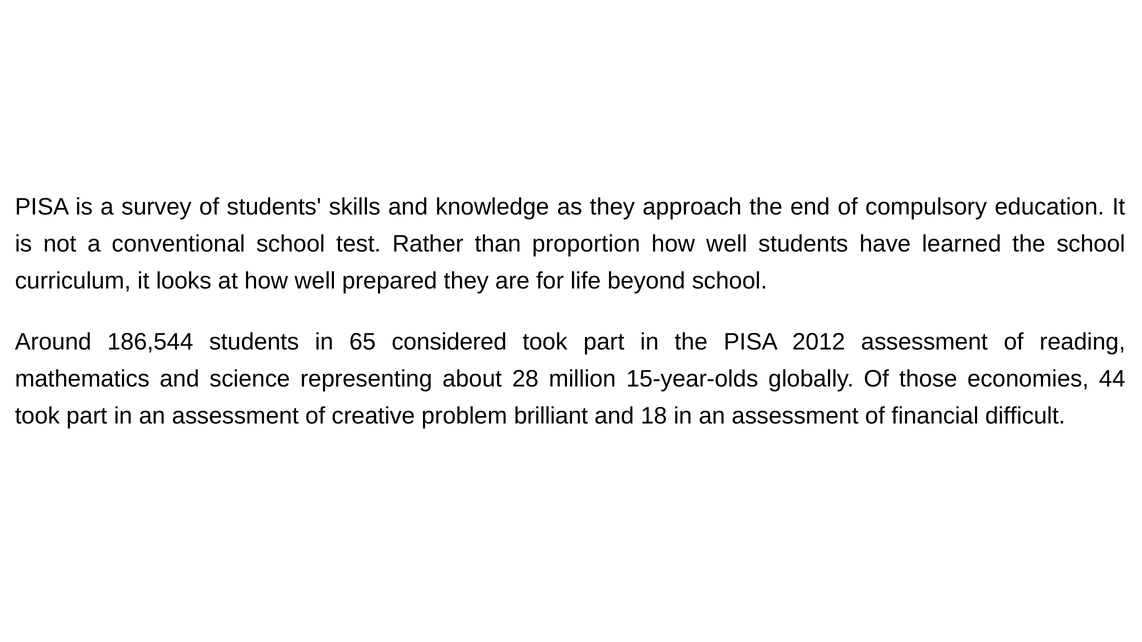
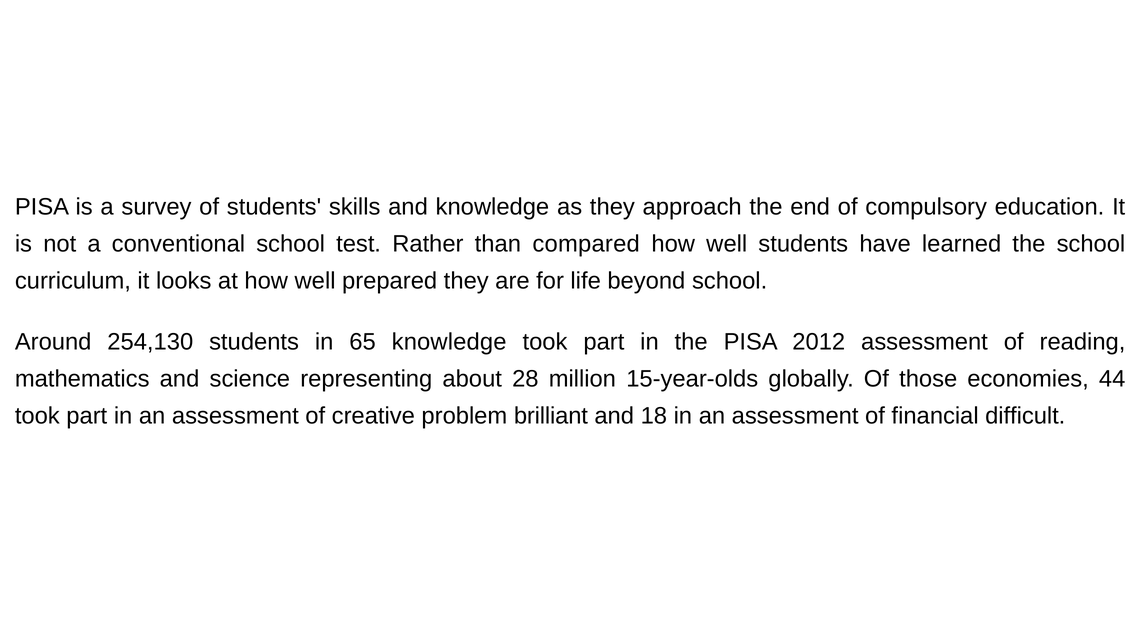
proportion: proportion -> compared (586, 244)
186,544: 186,544 -> 254,130 (150, 342)
65 considered: considered -> knowledge (449, 342)
